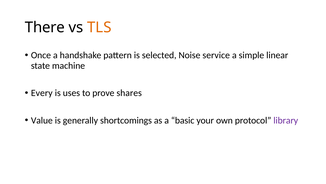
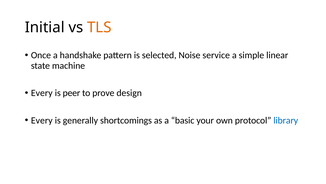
There: There -> Initial (45, 27)
uses: uses -> peer (71, 93)
shares: shares -> design (129, 93)
Value: Value -> Every (42, 120)
library colour: purple -> blue (286, 120)
